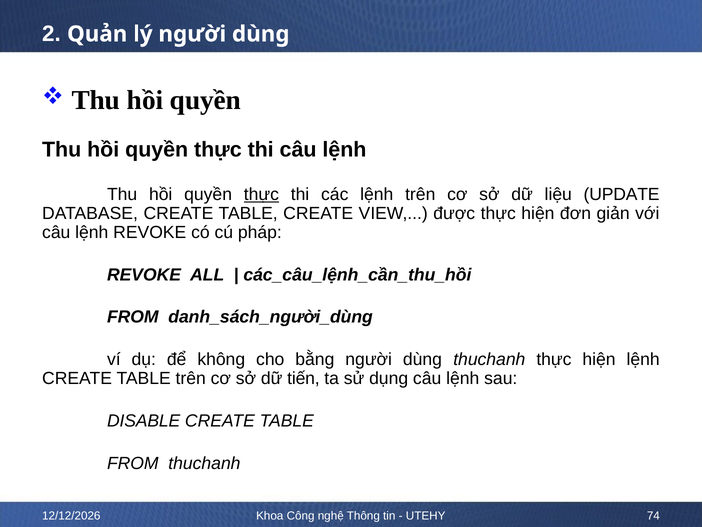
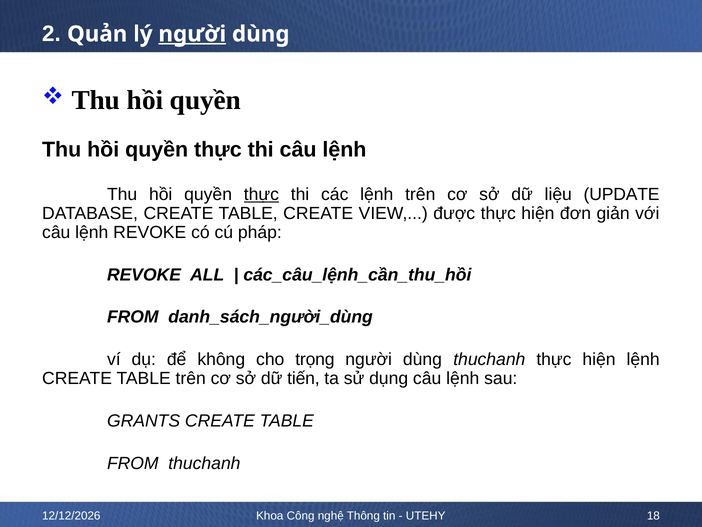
người underline: none -> present (192, 34)
bằng: bằng -> trọng (315, 359)
DISABLE: DISABLE -> GRANTS (144, 420)
74: 74 -> 18 (653, 515)
